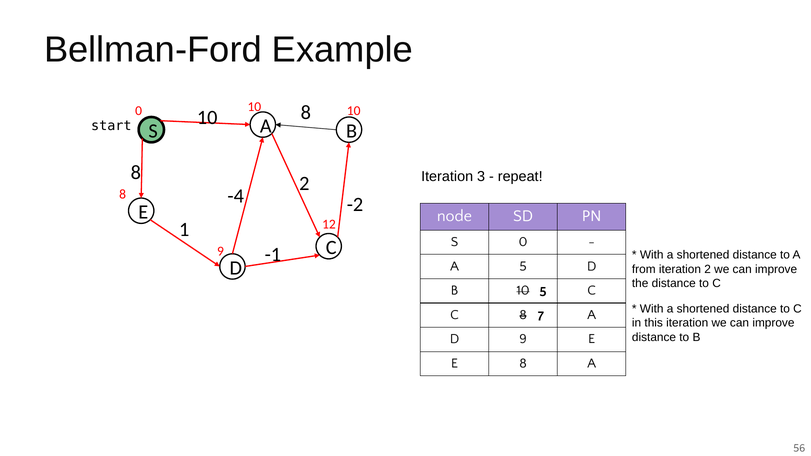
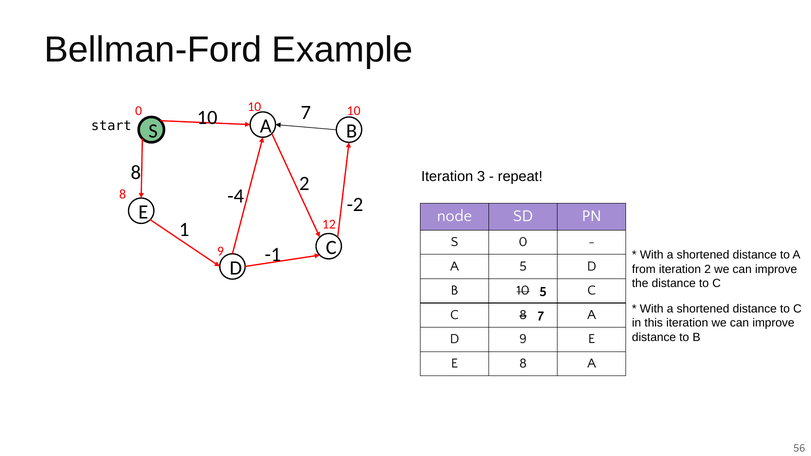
10 8: 8 -> 7 (306, 112)
